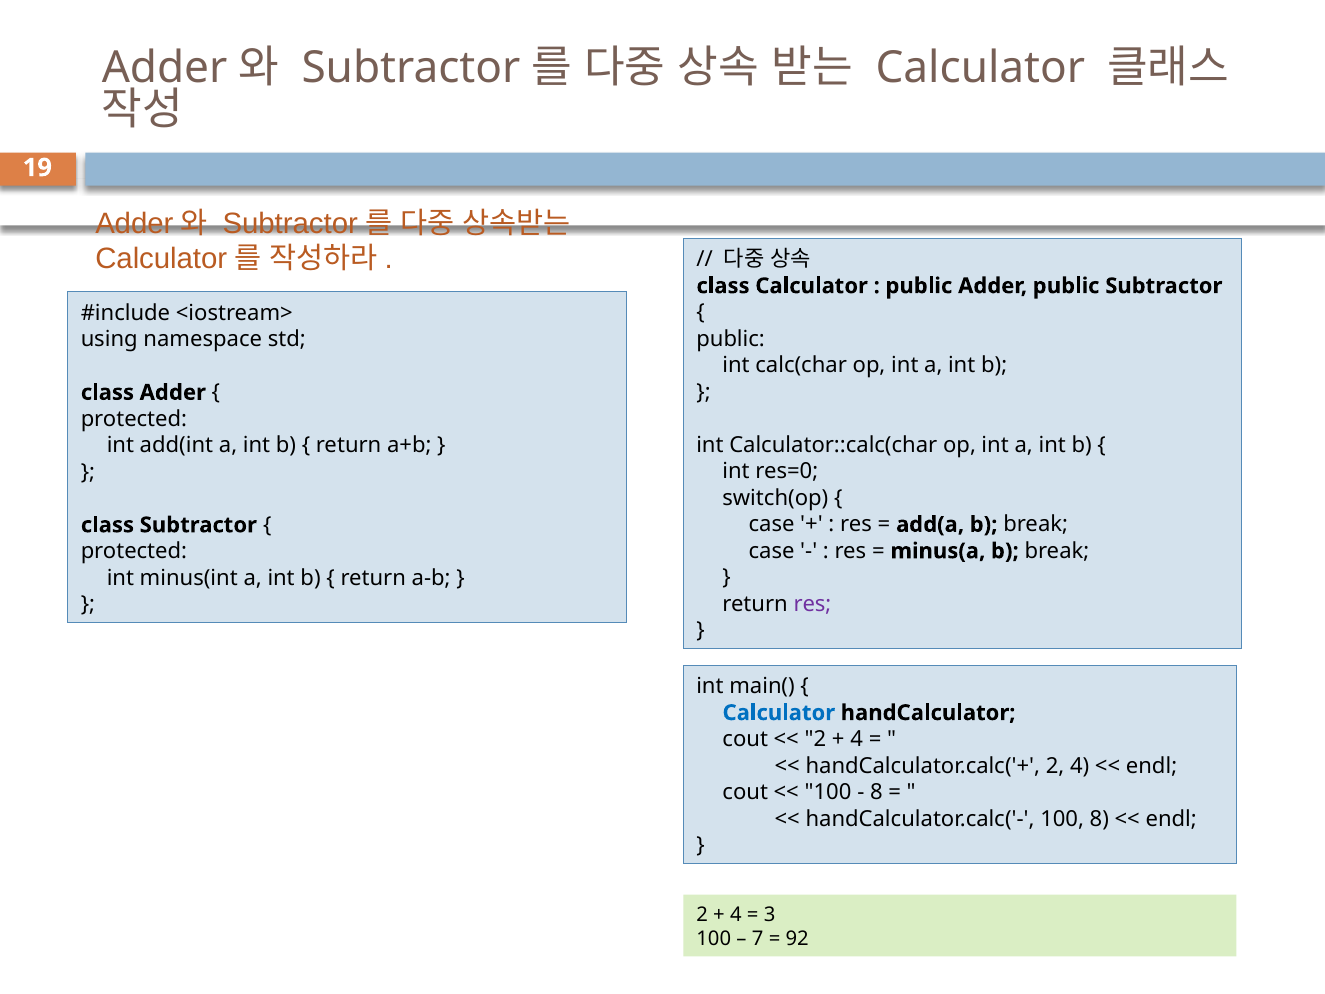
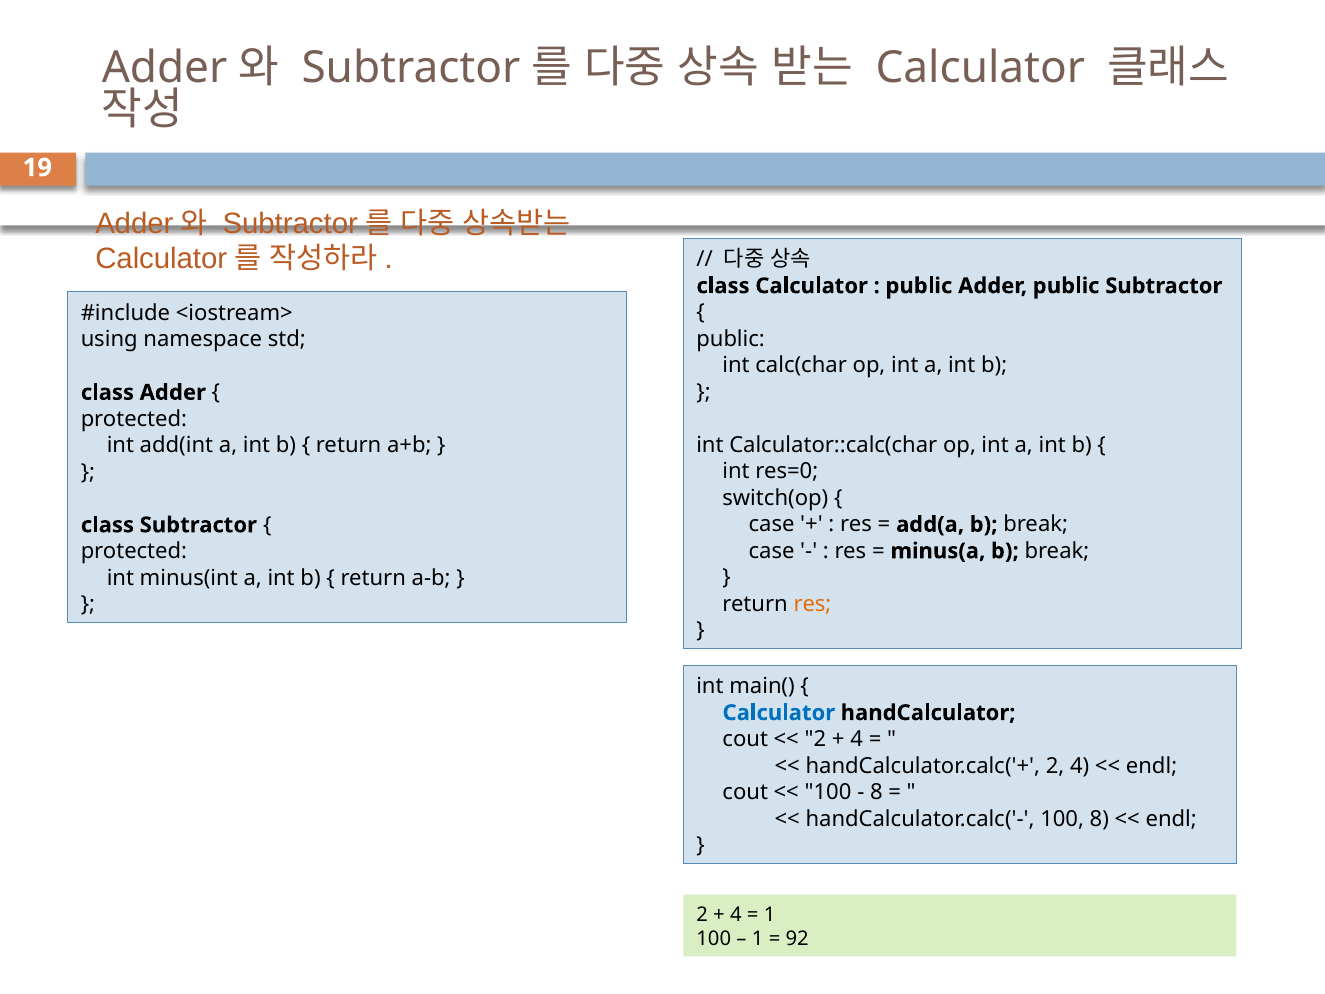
res colour: purple -> orange (812, 604)
3: 3 -> 1 (770, 915)
7: 7 -> 1 (758, 939)
